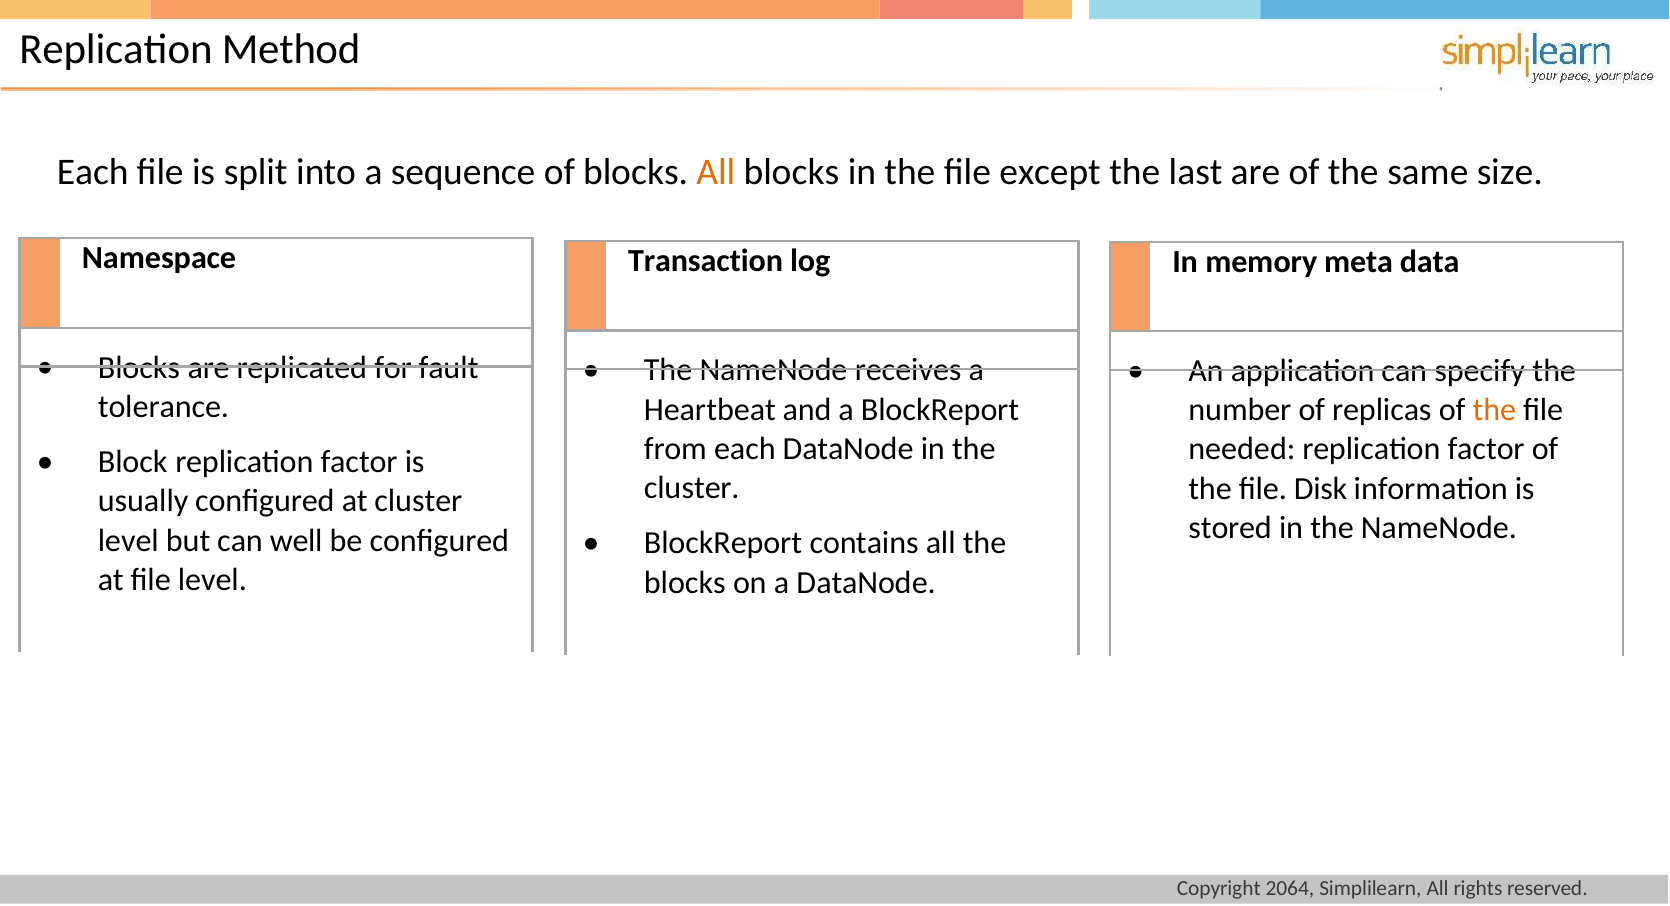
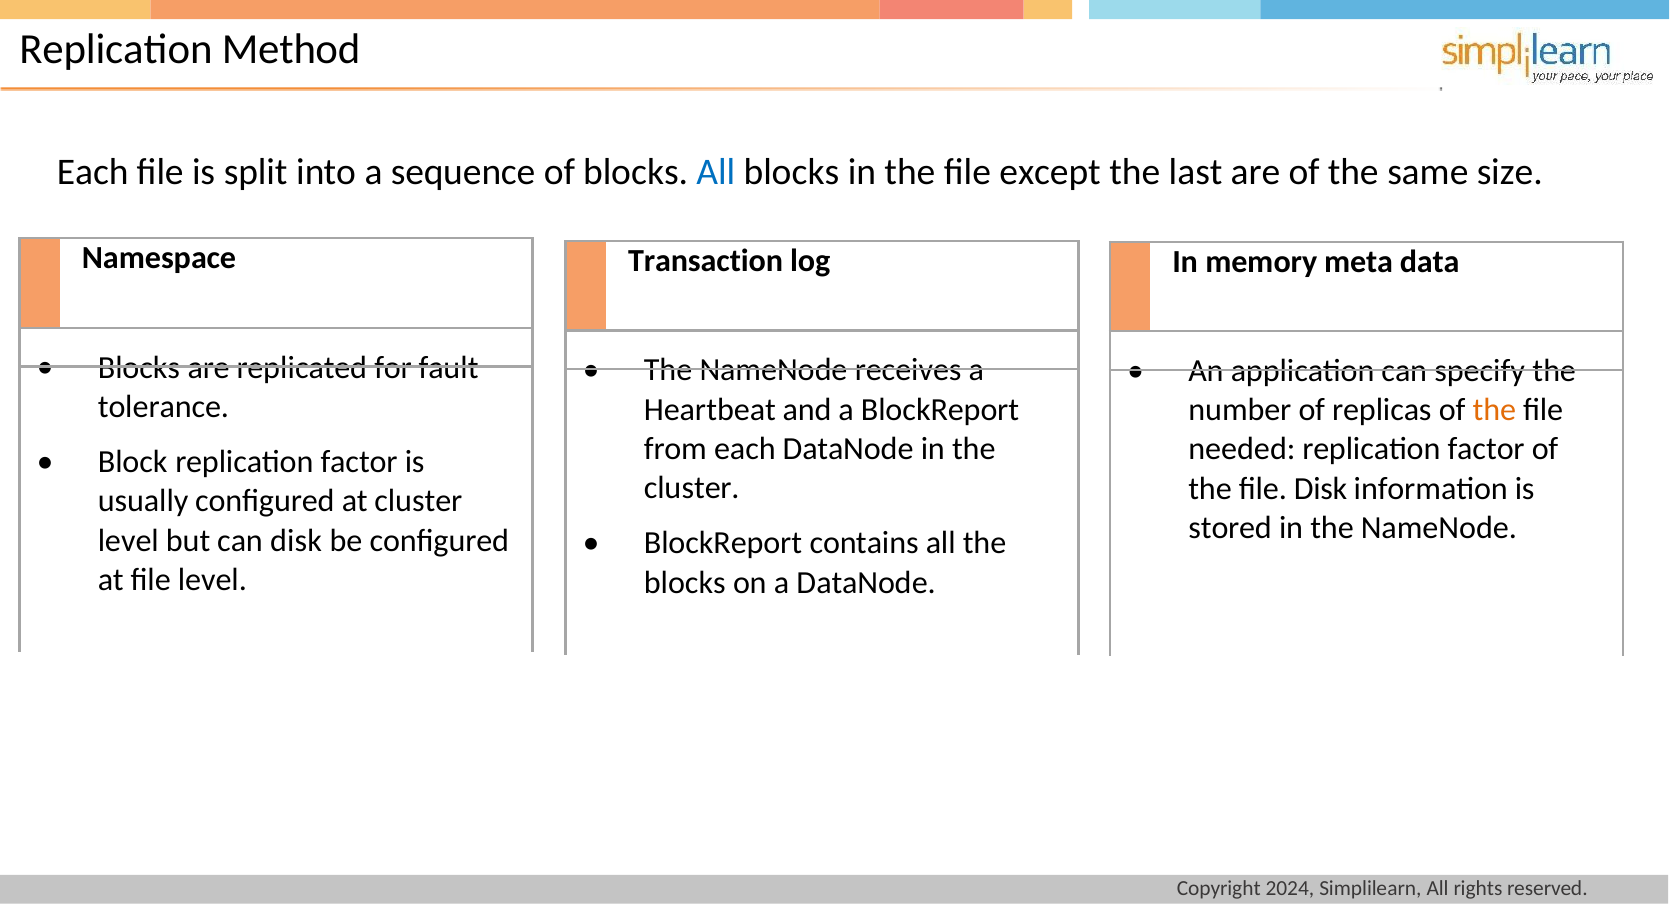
All colour: orange -> blue (716, 172)
can well: well -> disk (296, 540)
2064: 2064 -> 2024 (1290, 888)
